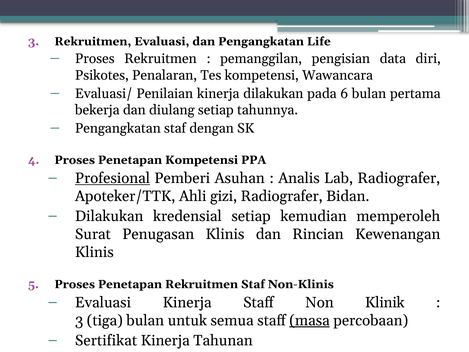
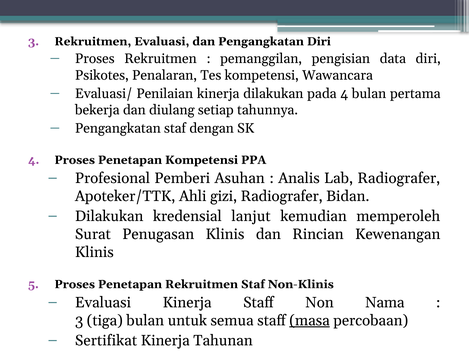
Pengangkatan Life: Life -> Diri (319, 41)
pada 6: 6 -> 4 (344, 94)
Profesional underline: present -> none (113, 178)
kredensial setiap: setiap -> lanjut (251, 216)
Klinik: Klinik -> Nama (385, 302)
